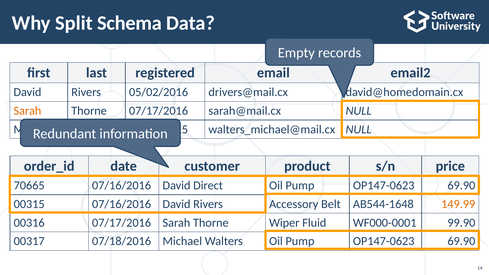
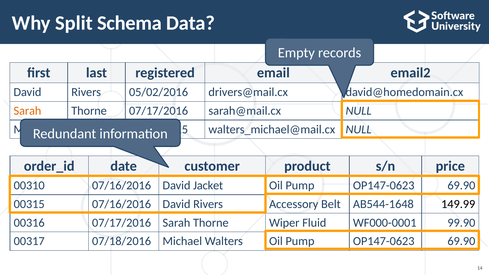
70665: 70665 -> 00310 (29, 186)
Direct: Direct -> Jacket (208, 186)
149.99 colour: orange -> black (458, 204)
